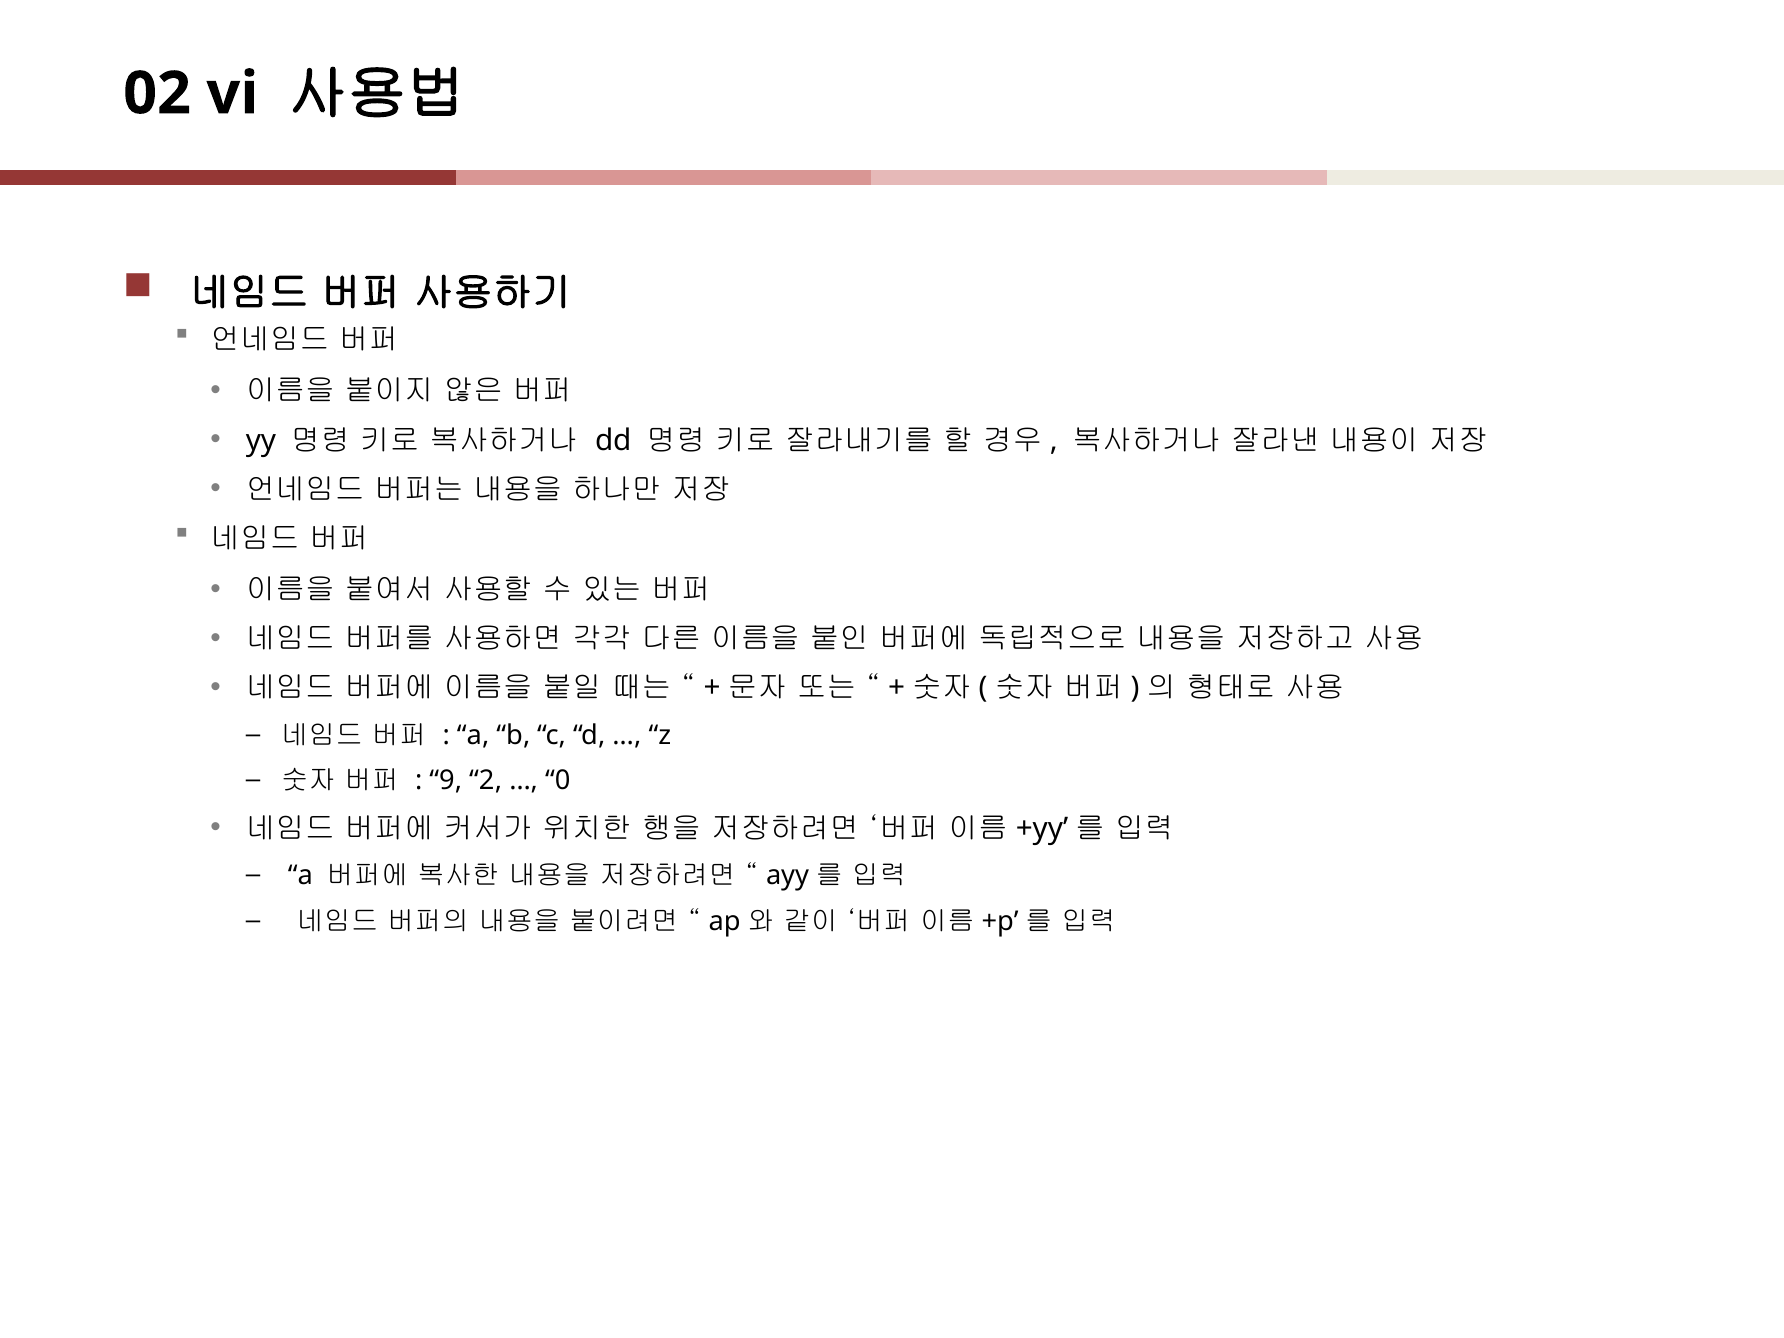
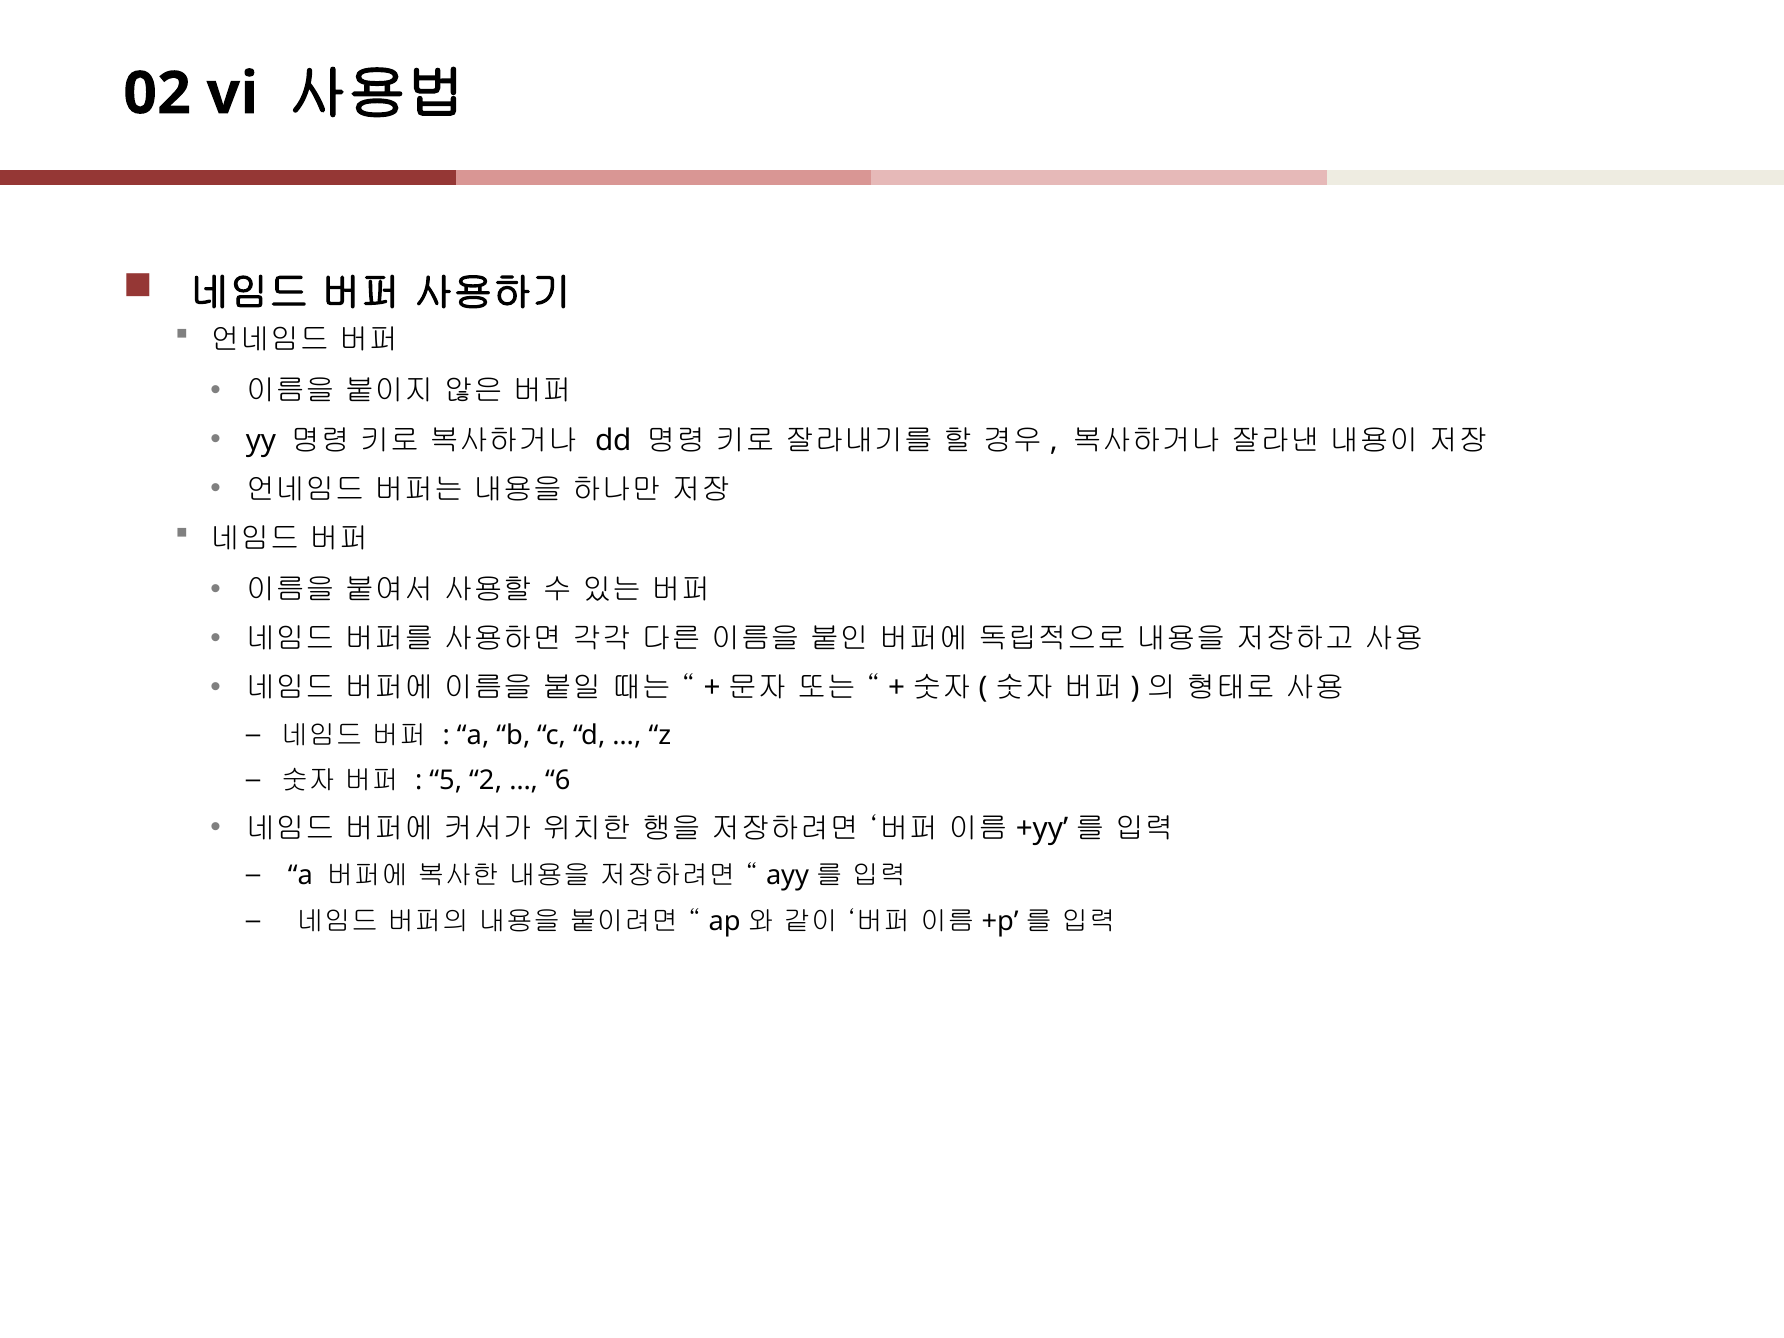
9: 9 -> 5 (446, 781)
0: 0 -> 6 (558, 781)
